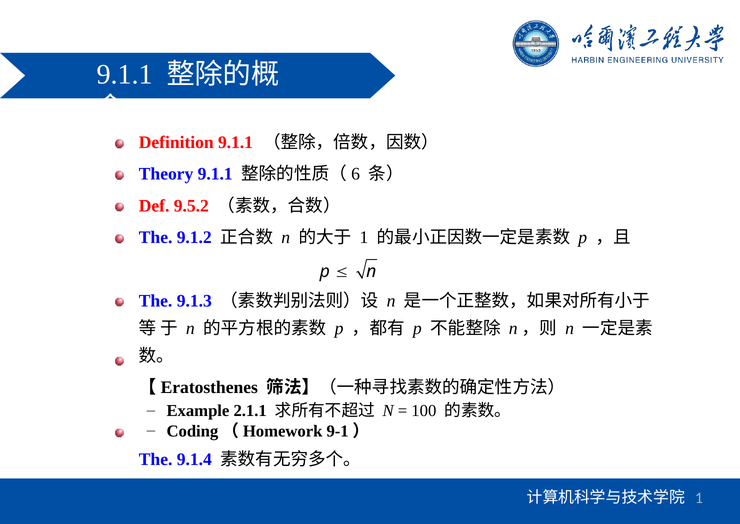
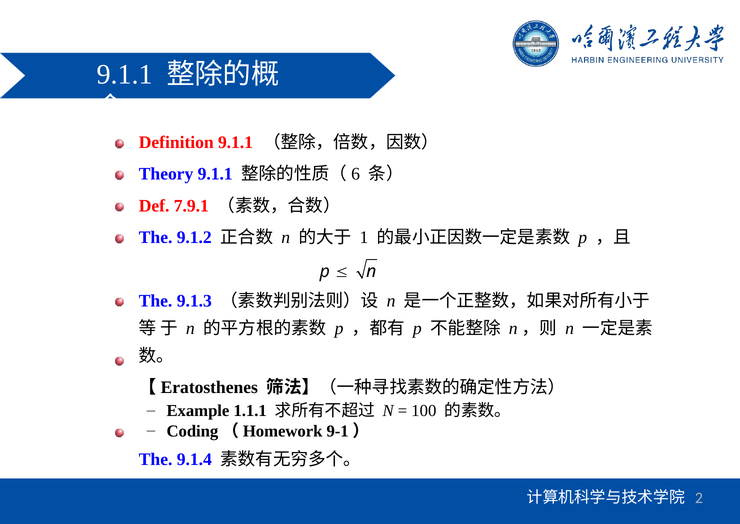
9.5.2: 9.5.2 -> 7.9.1 (191, 206)
2.1.1: 2.1.1 -> 1.1.1 (250, 410)
1: 1 -> 2 (699, 497)
